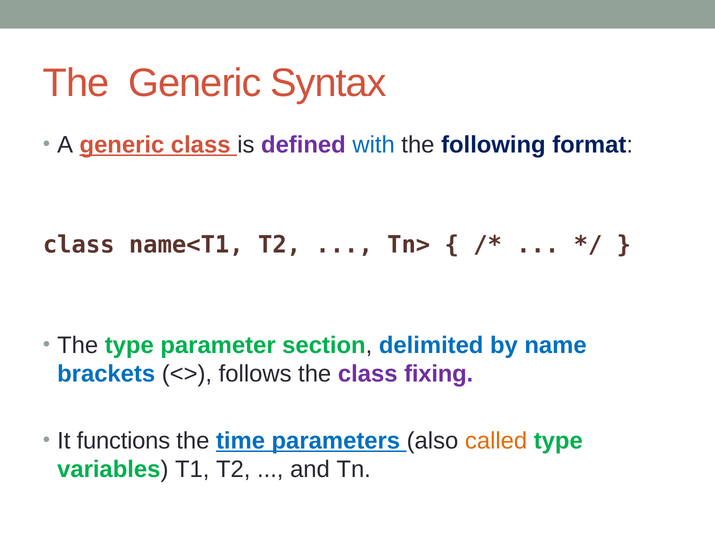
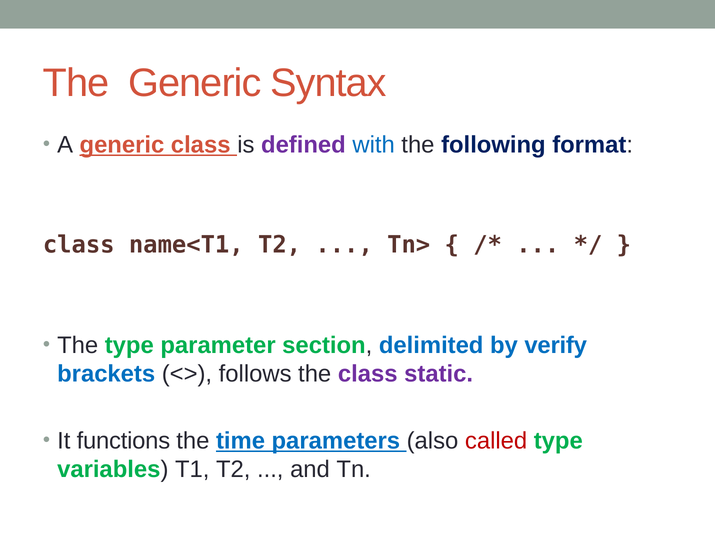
name: name -> verify (556, 345)
fixing: fixing -> static (439, 373)
called colour: orange -> red (496, 440)
